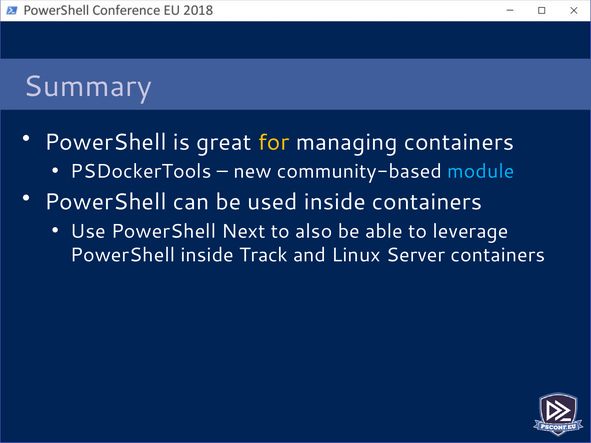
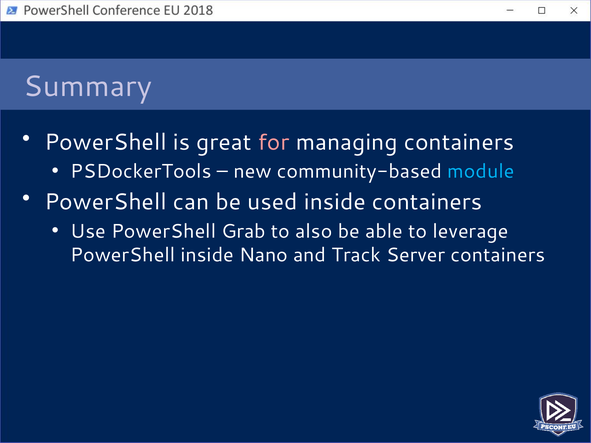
for colour: yellow -> pink (274, 142)
Next: Next -> Grab (244, 231)
Track: Track -> Nano (263, 255)
Linux: Linux -> Track (356, 255)
